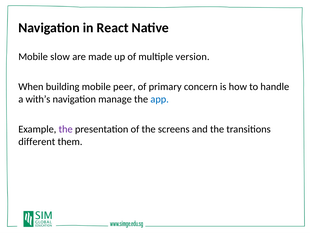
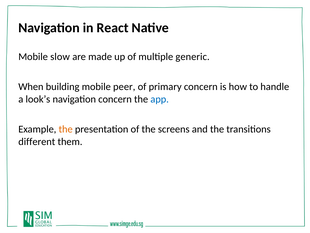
version: version -> generic (193, 57)
with’s: with’s -> look’s (38, 99)
navigation manage: manage -> concern (115, 99)
the colour: purple -> orange (66, 129)
